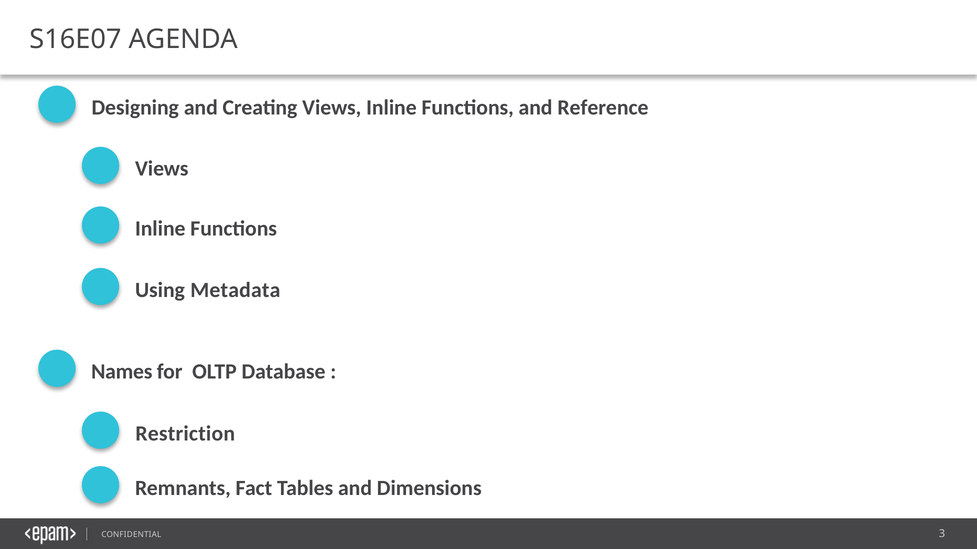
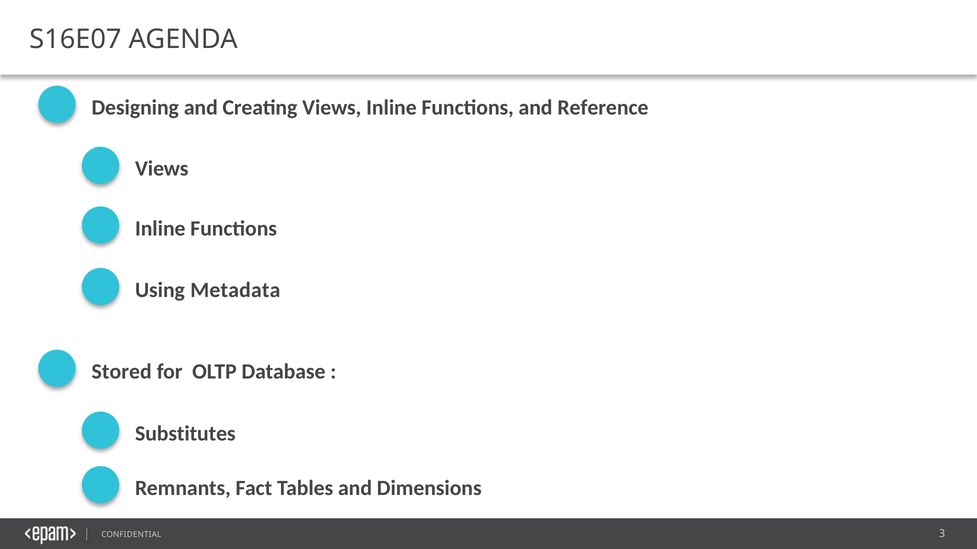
Names: Names -> Stored (122, 372)
Restriction: Restriction -> Substitutes (185, 434)
